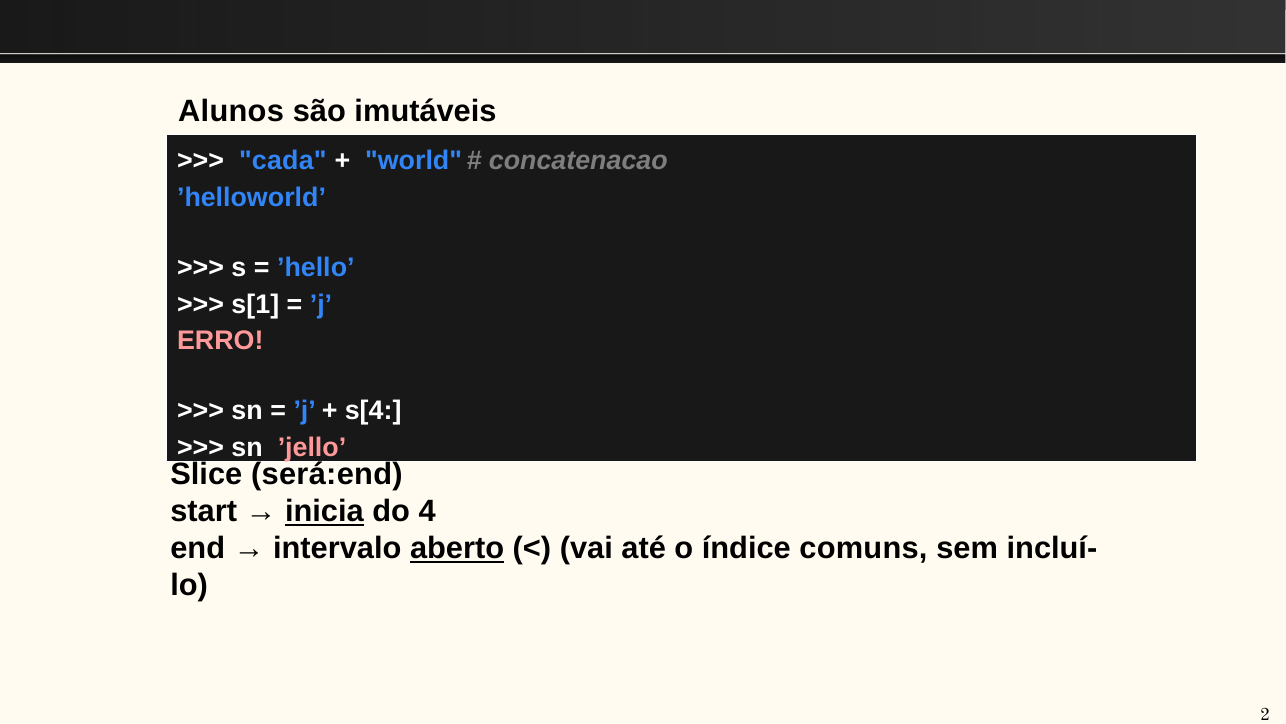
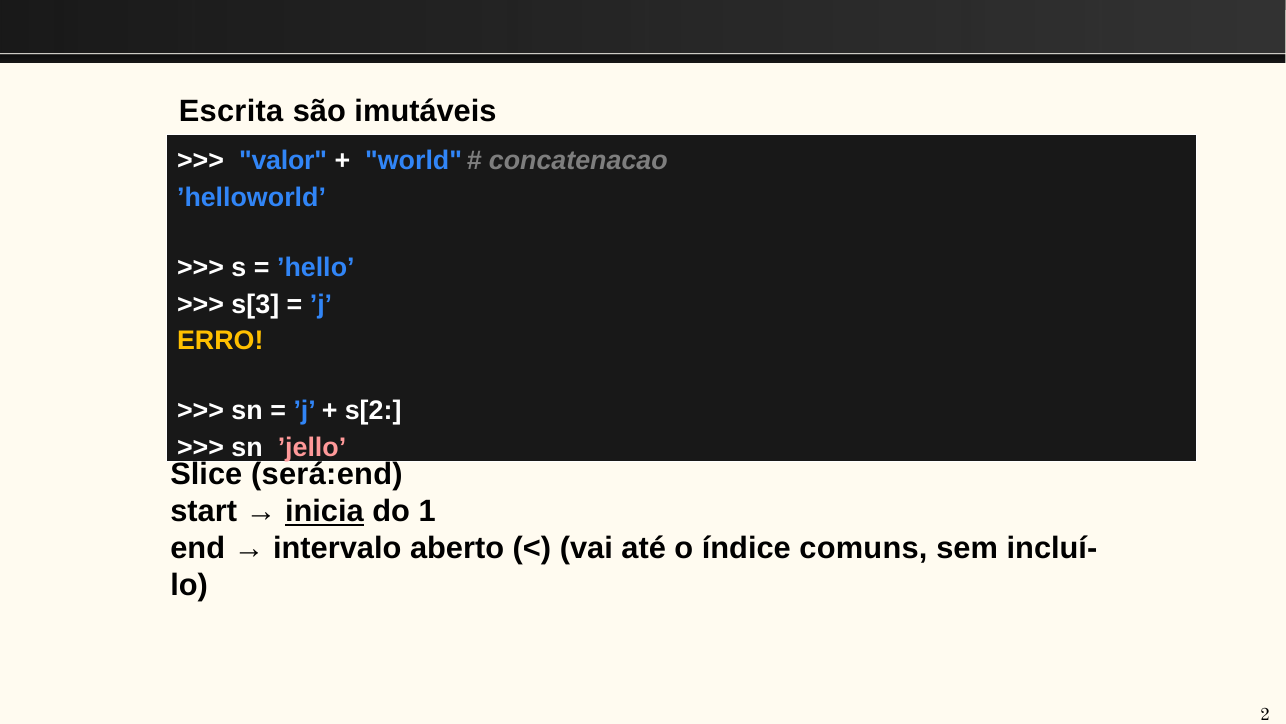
Alunos: Alunos -> Escrita (231, 111)
cada: cada -> valor (283, 161)
s[1: s[1 -> s[3 (255, 304)
ERRO colour: pink -> yellow (220, 340)
s[4: s[4 -> s[2 (373, 411)
4: 4 -> 1 (427, 511)
aberto underline: present -> none (457, 548)
